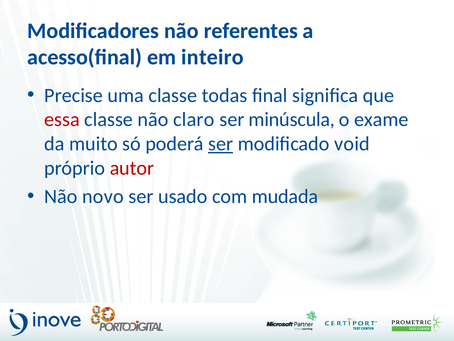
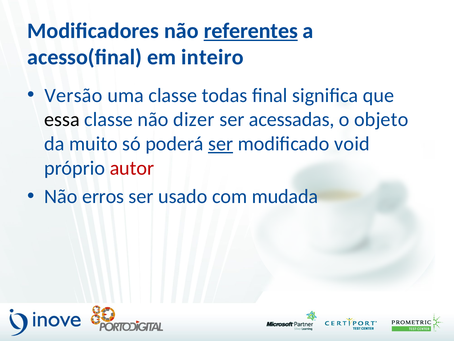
referentes underline: none -> present (251, 31)
Precise: Precise -> Versão (74, 95)
essa colour: red -> black (62, 119)
claro: claro -> dizer (194, 119)
minúscula: minúscula -> acessadas (292, 119)
exame: exame -> objeto (381, 119)
novo: novo -> erros (103, 196)
